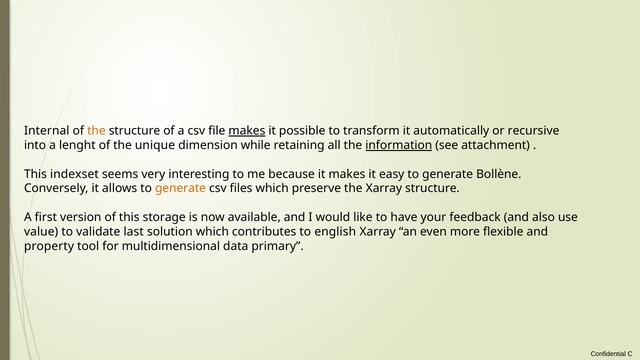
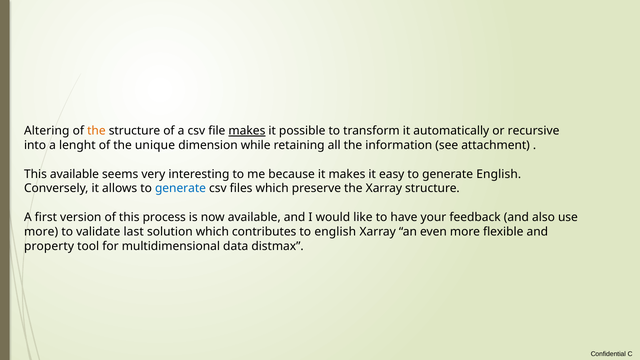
Internal: Internal -> Altering (47, 131)
information underline: present -> none (399, 145)
This indexset: indexset -> available (74, 174)
generate Bollène: Bollène -> English (499, 174)
generate colour: orange -> blue (180, 189)
storage: storage -> process (164, 217)
value: value -> more (41, 232)
primary: primary -> distmax (278, 246)
